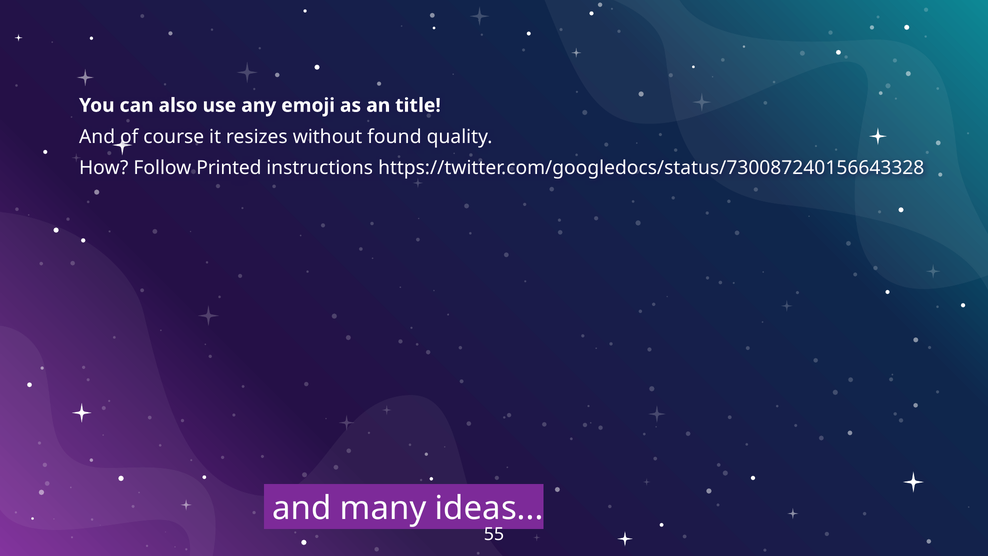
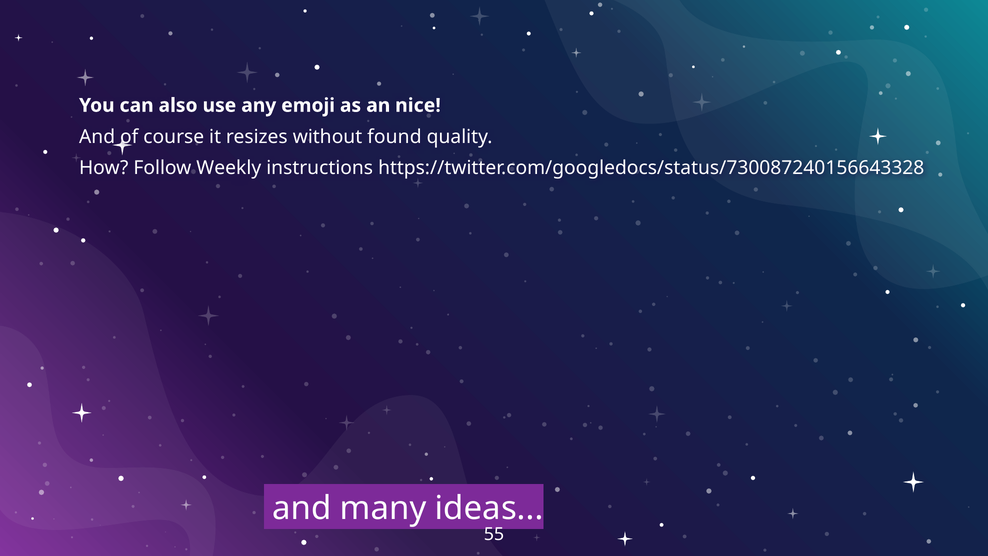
title: title -> nice (418, 105)
Printed: Printed -> Weekly (229, 168)
